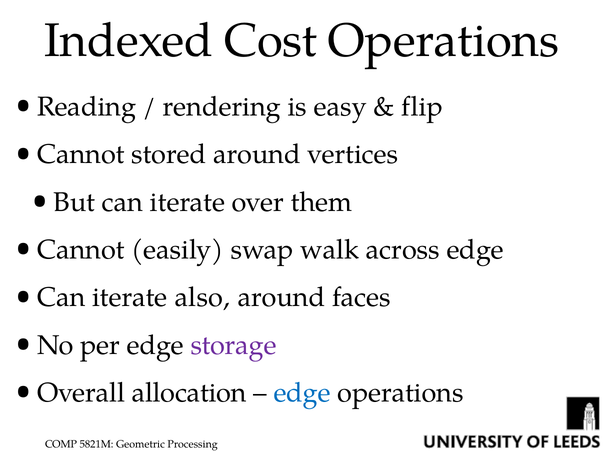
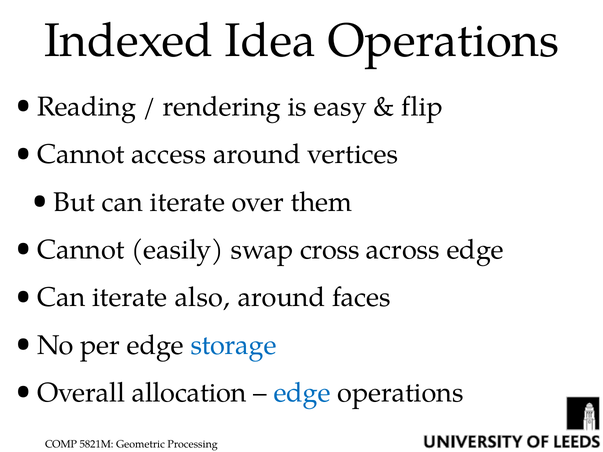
Cost: Cost -> Idea (270, 41)
stored: stored -> access (169, 155)
walk: walk -> cross (330, 250)
storage colour: purple -> blue (234, 345)
